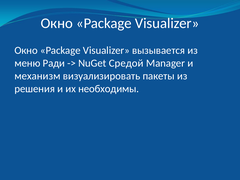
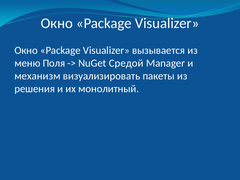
Ради: Ради -> Поля (54, 63)
необходимы: необходимы -> монолитный (109, 89)
